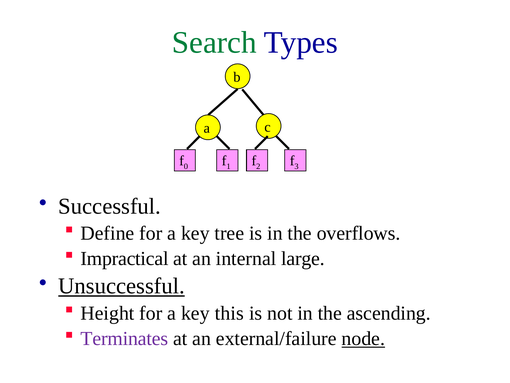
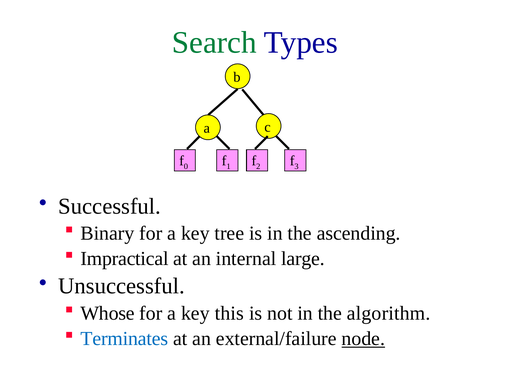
Define: Define -> Binary (107, 233)
overflows: overflows -> ascending (359, 233)
Unsuccessful underline: present -> none (122, 286)
Height: Height -> Whose (108, 313)
ascending: ascending -> algorithm (389, 313)
Terminates colour: purple -> blue (124, 338)
